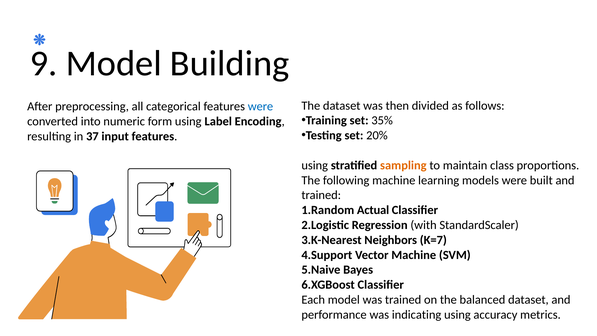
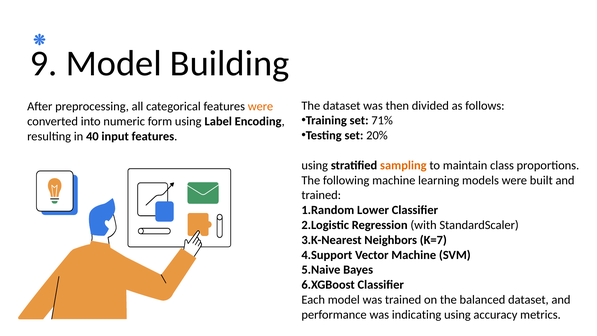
were colour: blue -> orange (260, 106)
35%: 35% -> 71% (382, 120)
37: 37 -> 40 (92, 136)
Actual: Actual -> Lower (373, 210)
